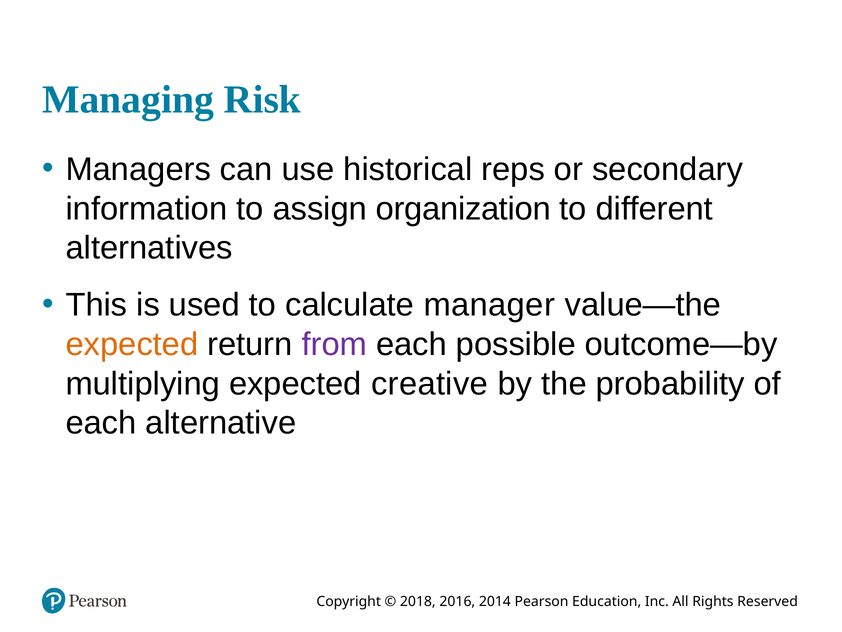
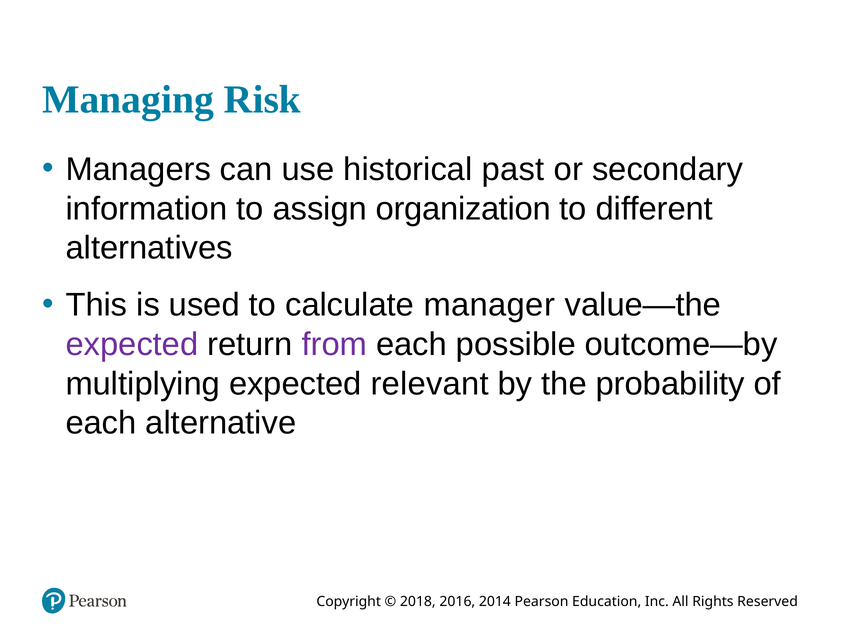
reps: reps -> past (513, 169)
expected colour: orange -> purple (132, 344)
creative: creative -> relevant (430, 383)
